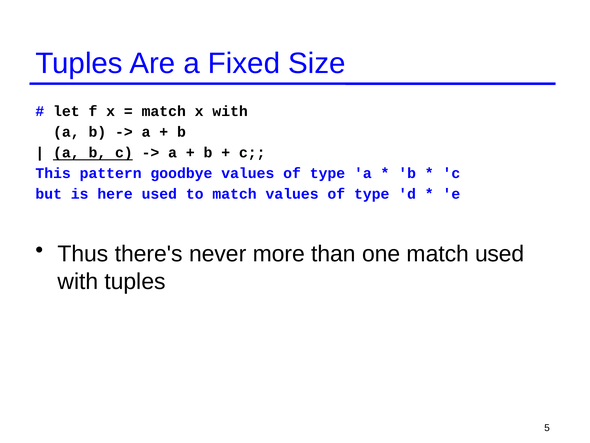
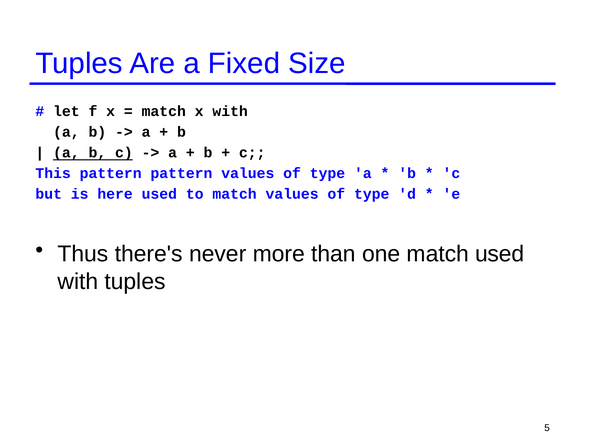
pattern goodbye: goodbye -> pattern (181, 173)
